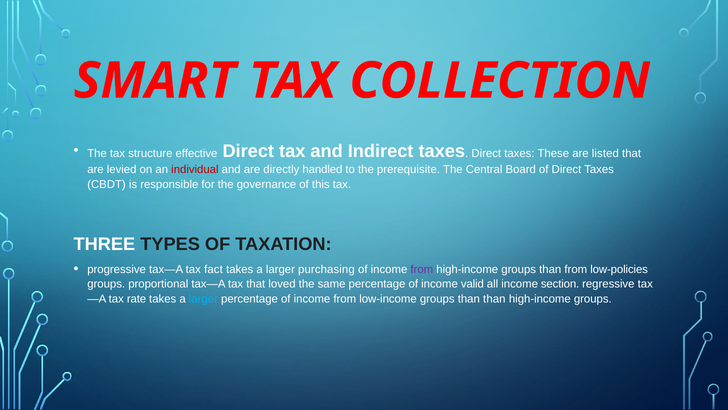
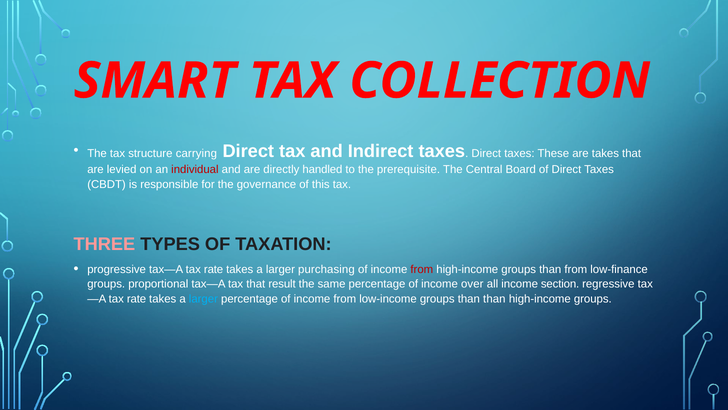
effective: effective -> carrying (196, 153)
are listed: listed -> takes (605, 153)
THREE colour: white -> pink (104, 244)
tax—A tax fact: fact -> rate (214, 269)
from colour: purple -> red (422, 269)
low-policies: low-policies -> low-finance (619, 269)
loved: loved -> result (282, 284)
valid: valid -> over (472, 284)
